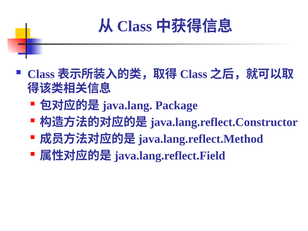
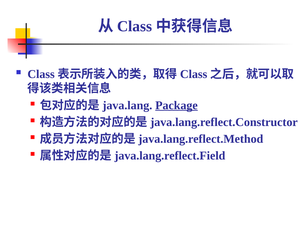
Package underline: none -> present (176, 105)
